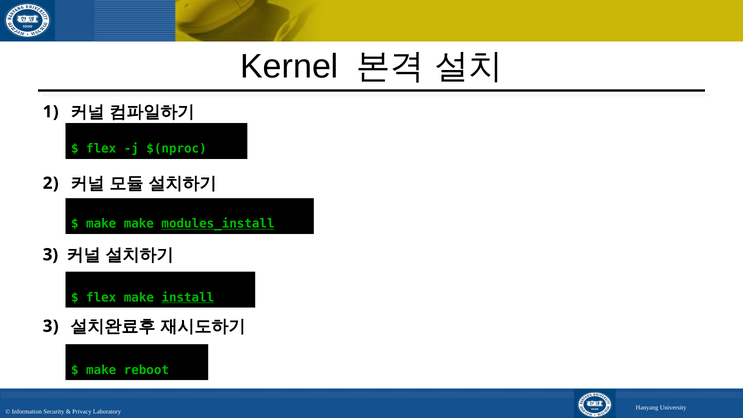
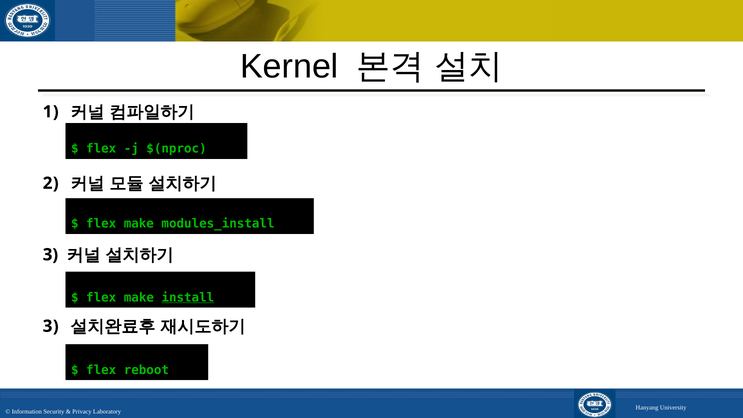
make: make -> flex (101, 224)
modules_install underline: present -> none (218, 224)
make: make -> flex (101, 370)
